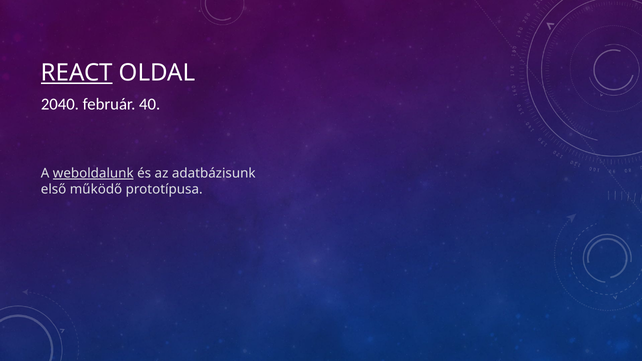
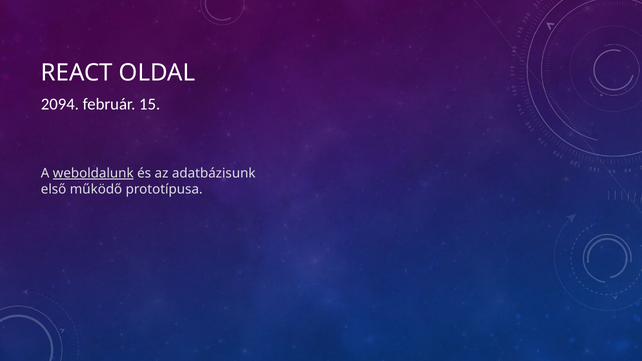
REACT underline: present -> none (77, 73)
2040: 2040 -> 2094 (60, 104)
40: 40 -> 15 (150, 104)
